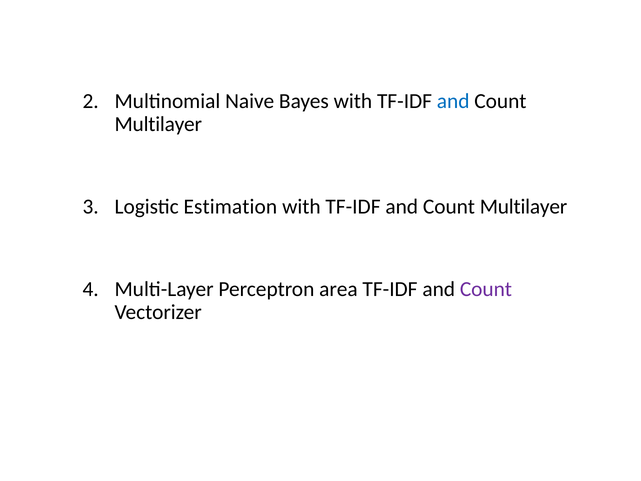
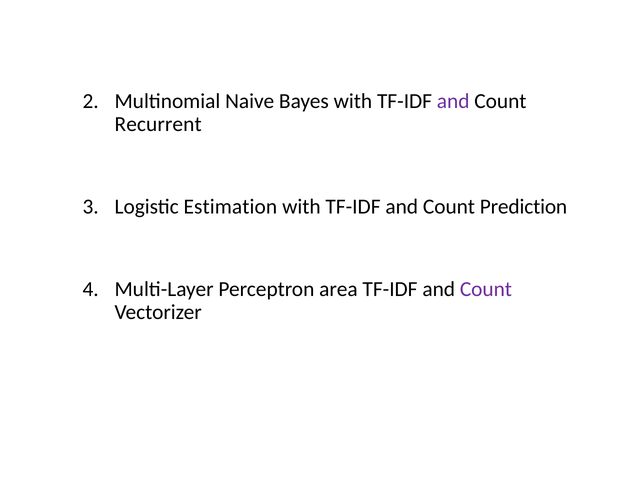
and colour: blue -> purple (453, 101)
Multilayer: Multilayer -> Recurrent (158, 124)
Multilayer: Multilayer -> Prediction (524, 207)
